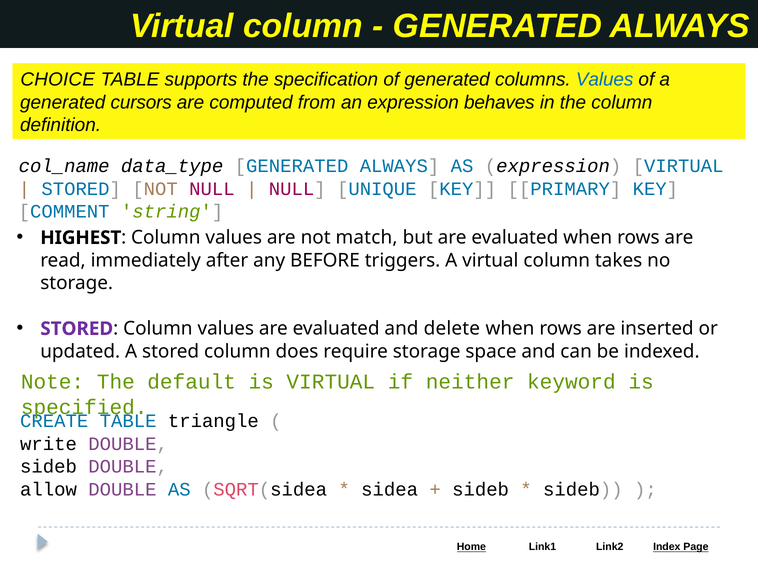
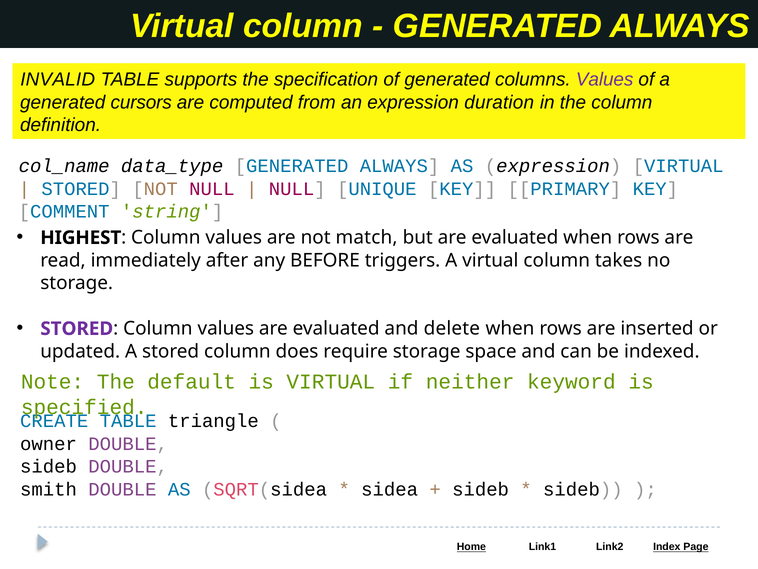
CHOICE: CHOICE -> INVALID (58, 80)
Values colour: blue -> purple (605, 80)
behaves: behaves -> duration (499, 102)
write: write -> owner (49, 443)
allow: allow -> smith (49, 489)
